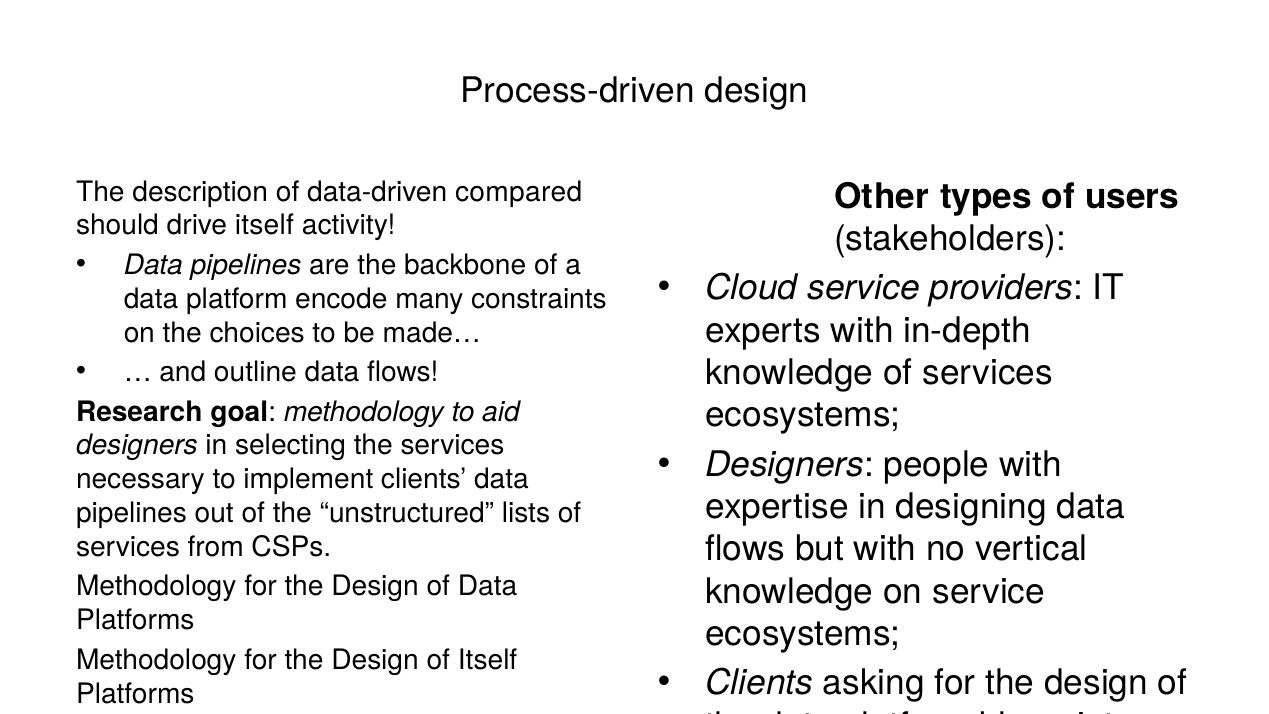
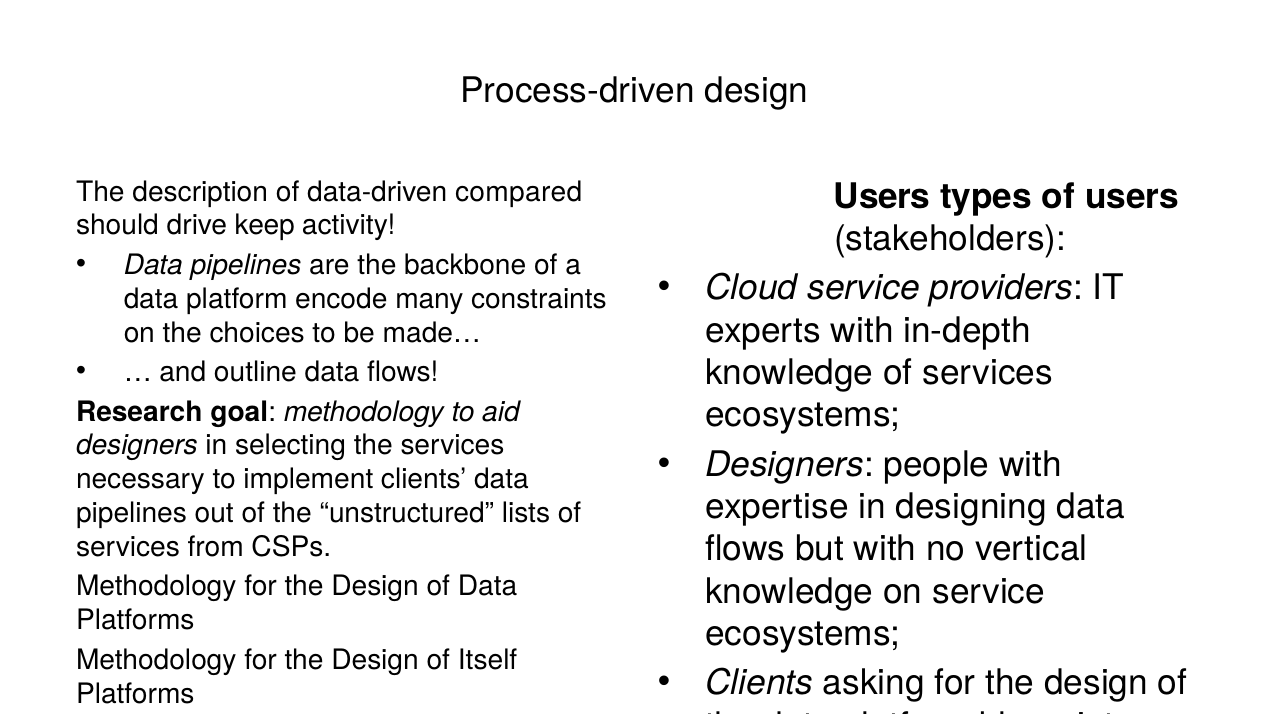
Other: Other -> Users (882, 197)
drive itself: itself -> keep (265, 226)
